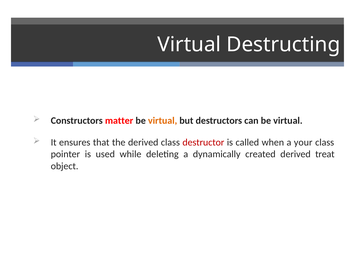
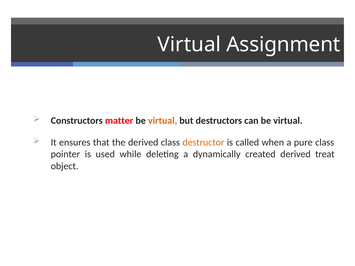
Destructing: Destructing -> Assignment (283, 45)
destructor colour: red -> orange (203, 143)
your: your -> pure (303, 143)
